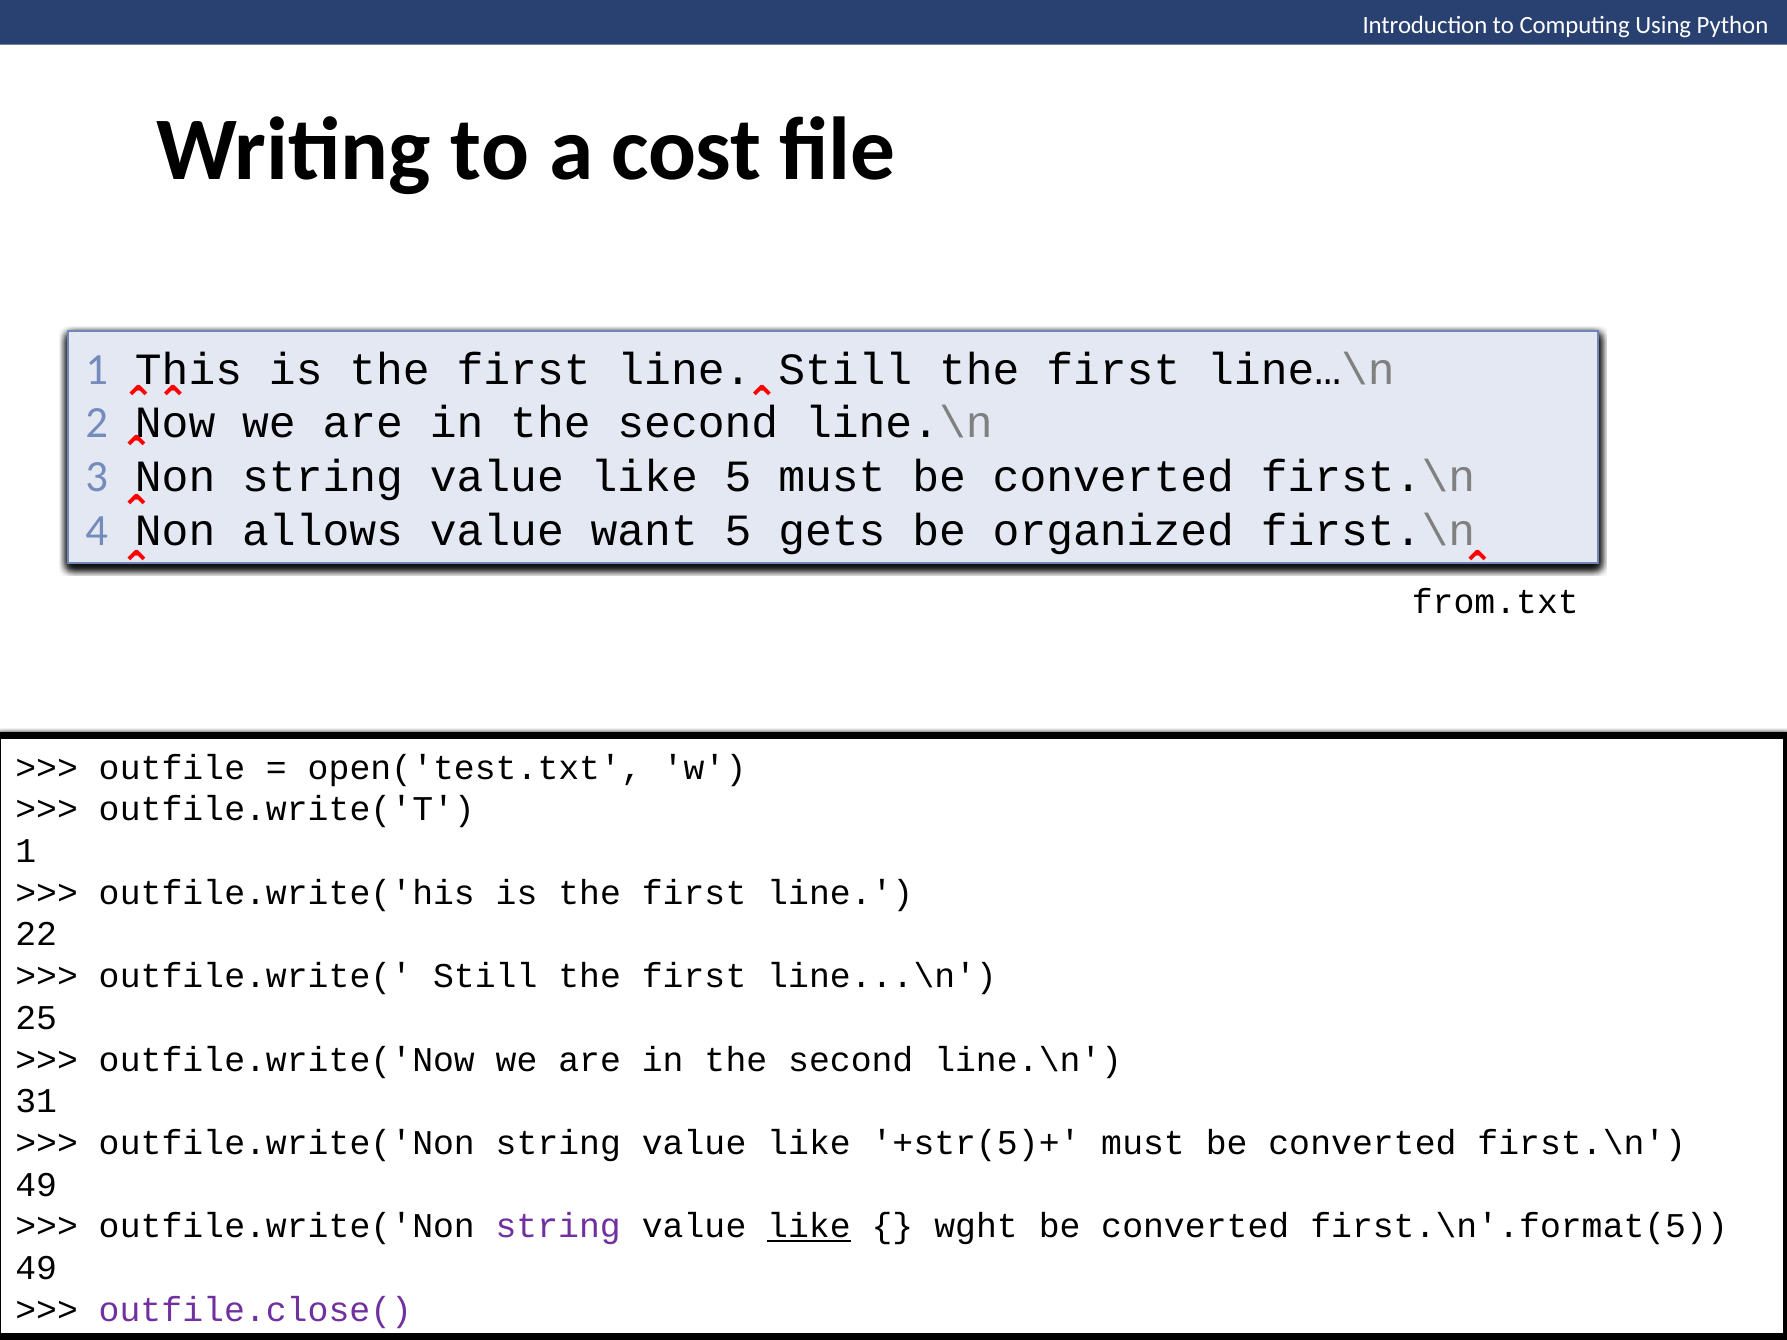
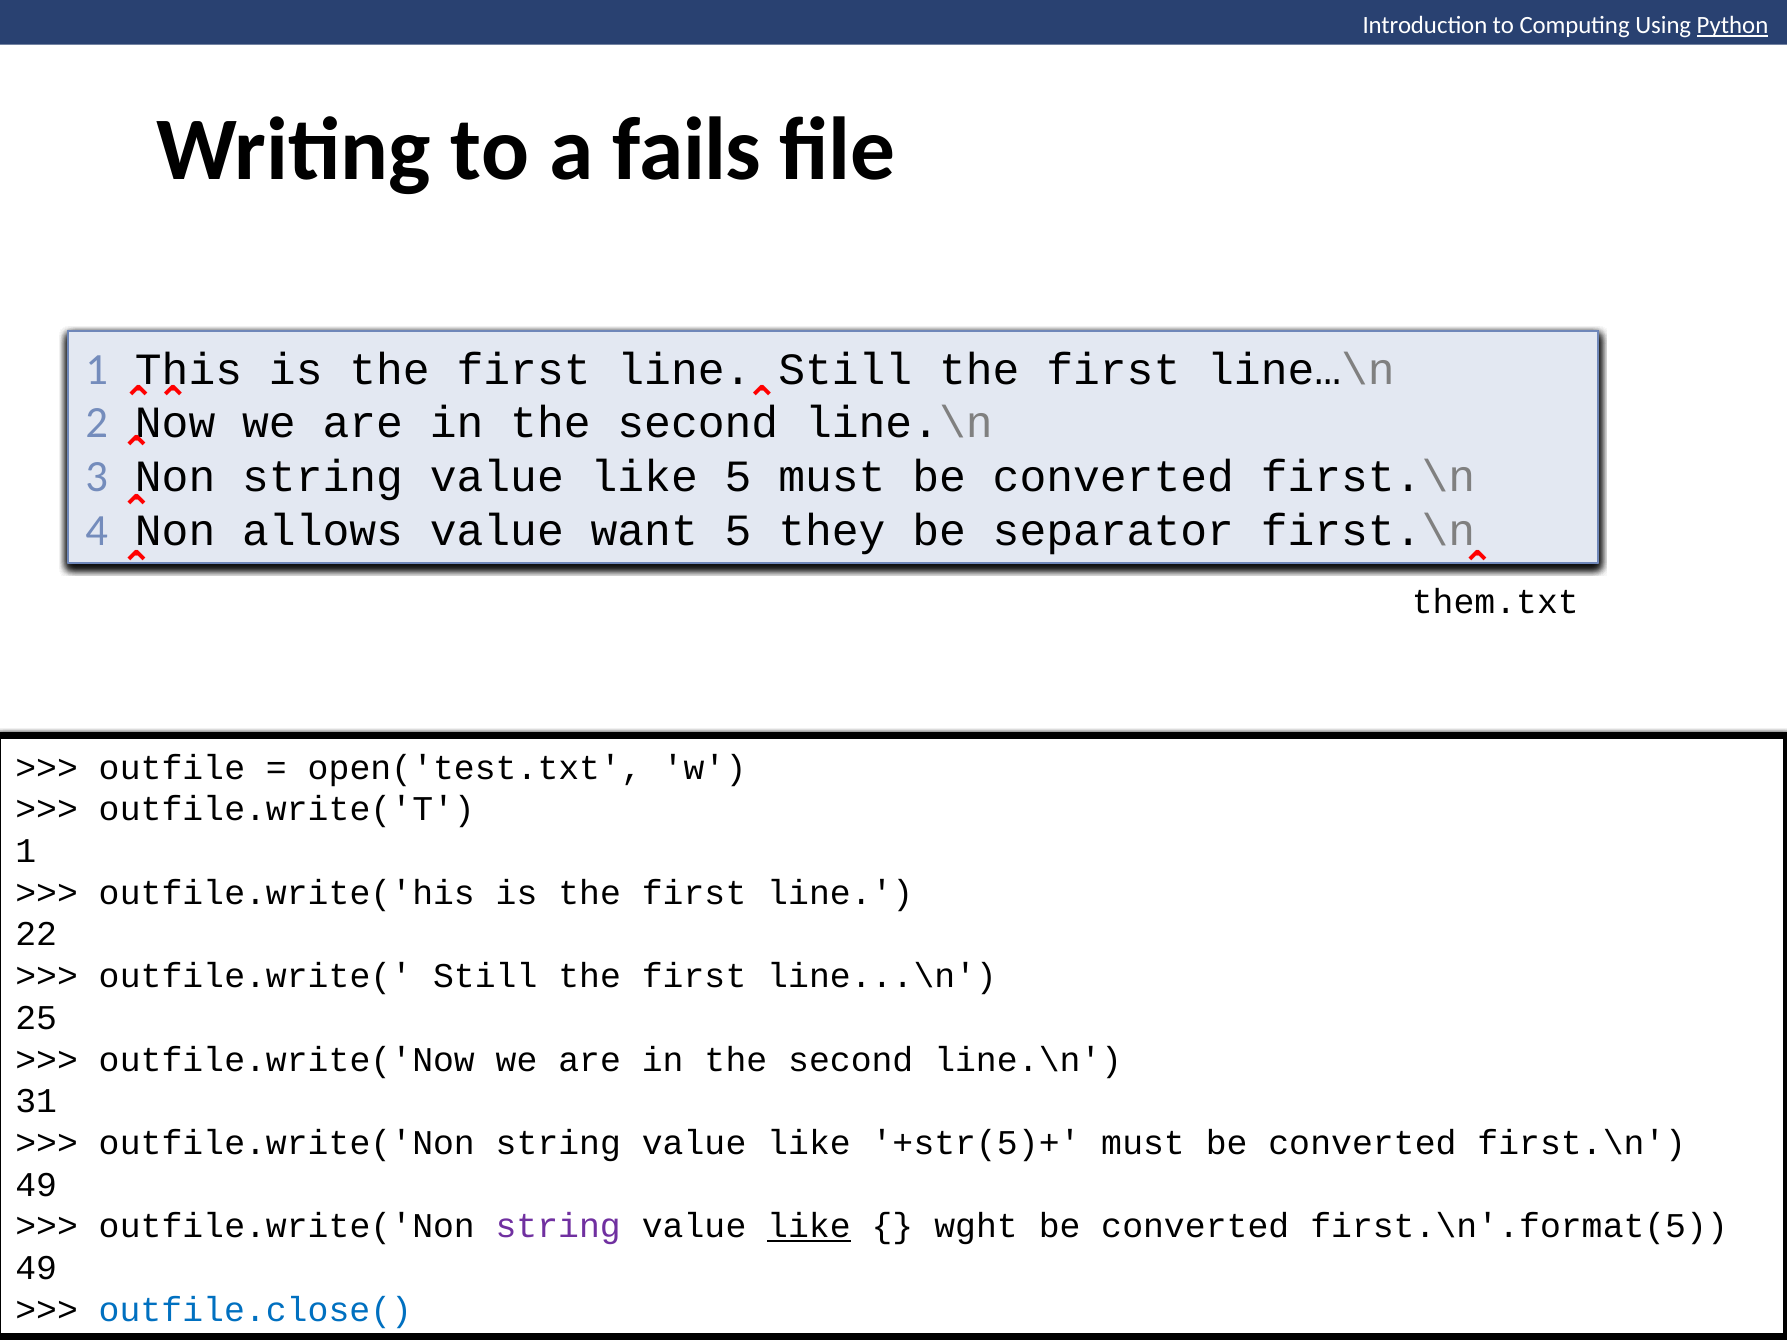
Python underline: none -> present (1733, 25)
cost: cost -> fails (687, 150)
gets: gets -> they (832, 530)
organized: organized -> separator (1113, 530)
from.txt: from.txt -> them.txt (1495, 602)
outfile.close( colour: purple -> blue (255, 1310)
